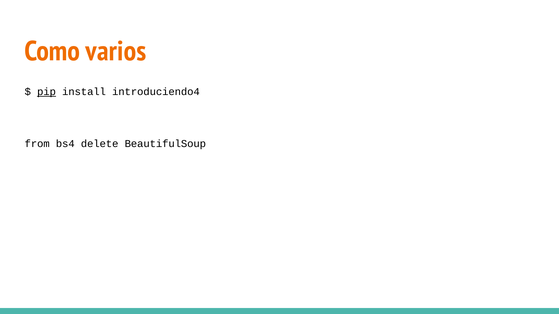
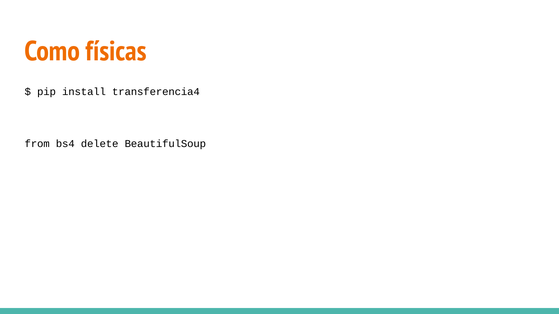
varios: varios -> físicas (116, 52)
pip underline: present -> none (47, 92)
introduciendo4: introduciendo4 -> transferencia4 (156, 92)
